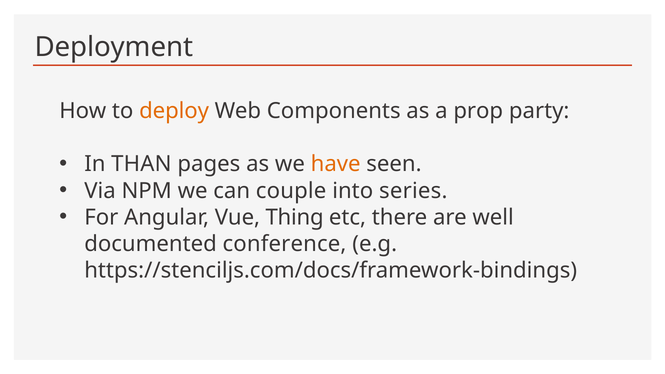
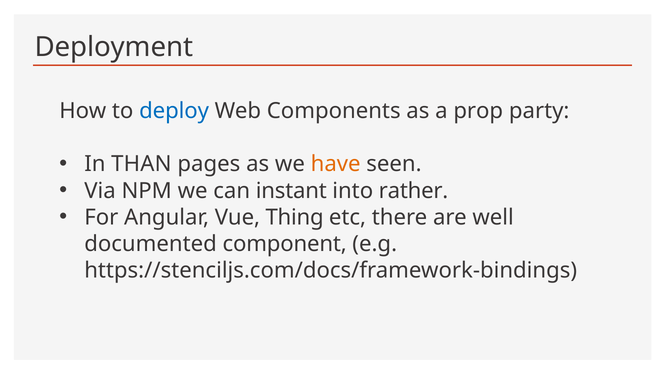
deploy colour: orange -> blue (174, 111)
couple: couple -> instant (291, 191)
series: series -> rather (414, 191)
conference: conference -> component (285, 244)
